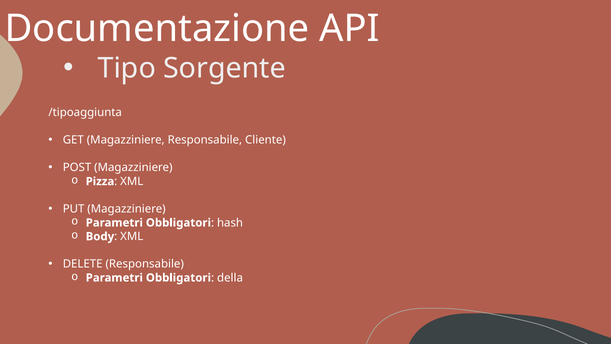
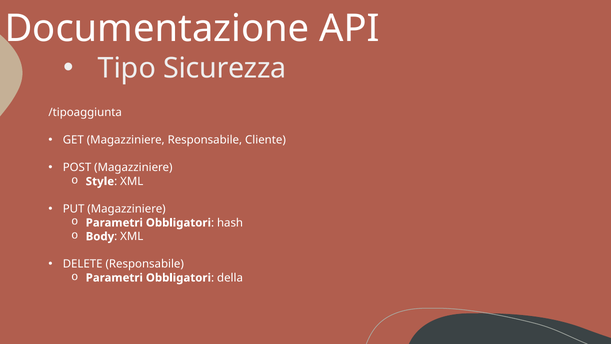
Sorgente: Sorgente -> Sicurezza (225, 68)
Pizza: Pizza -> Style (100, 181)
